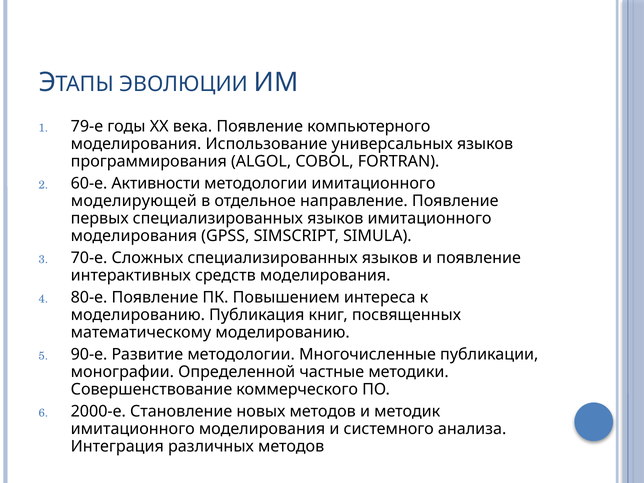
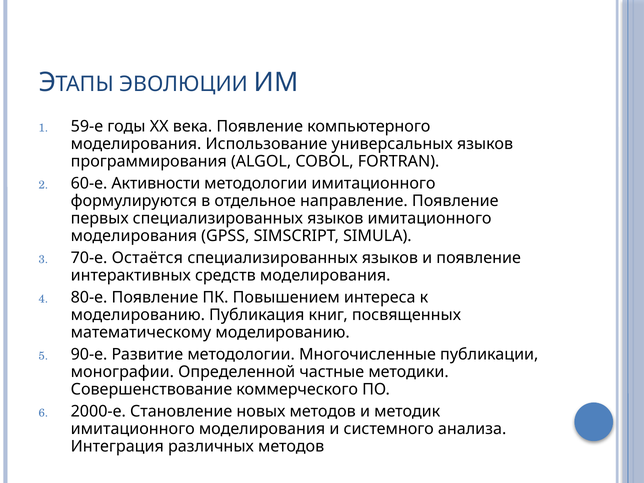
79-е: 79-е -> 59-е (87, 127)
моделирующей: моделирующей -> формулируются (134, 201)
Сложных: Сложных -> Остаётся (147, 258)
